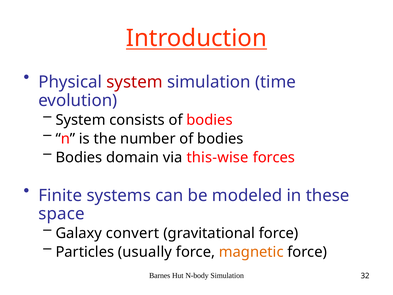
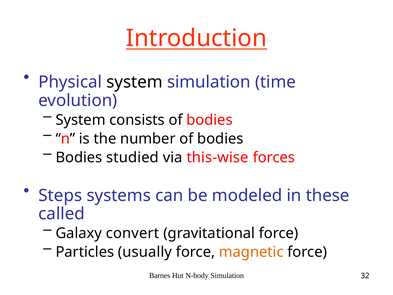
system colour: red -> black (134, 82)
domain: domain -> studied (132, 157)
Finite: Finite -> Steps (60, 195)
space: space -> called (62, 214)
